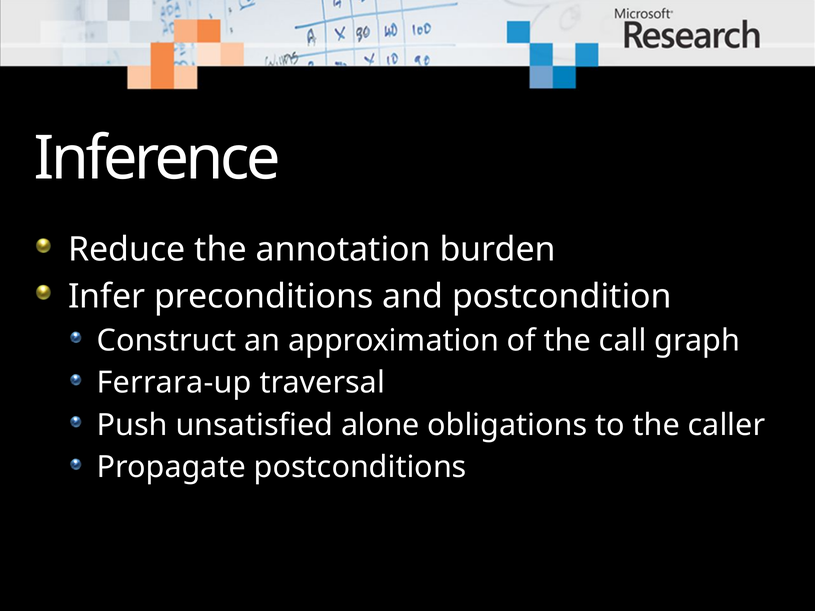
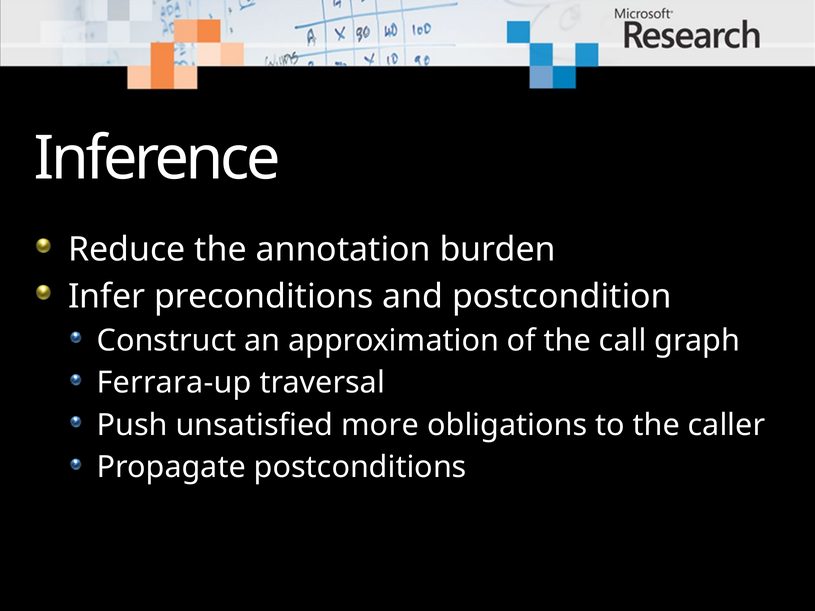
alone: alone -> more (380, 425)
